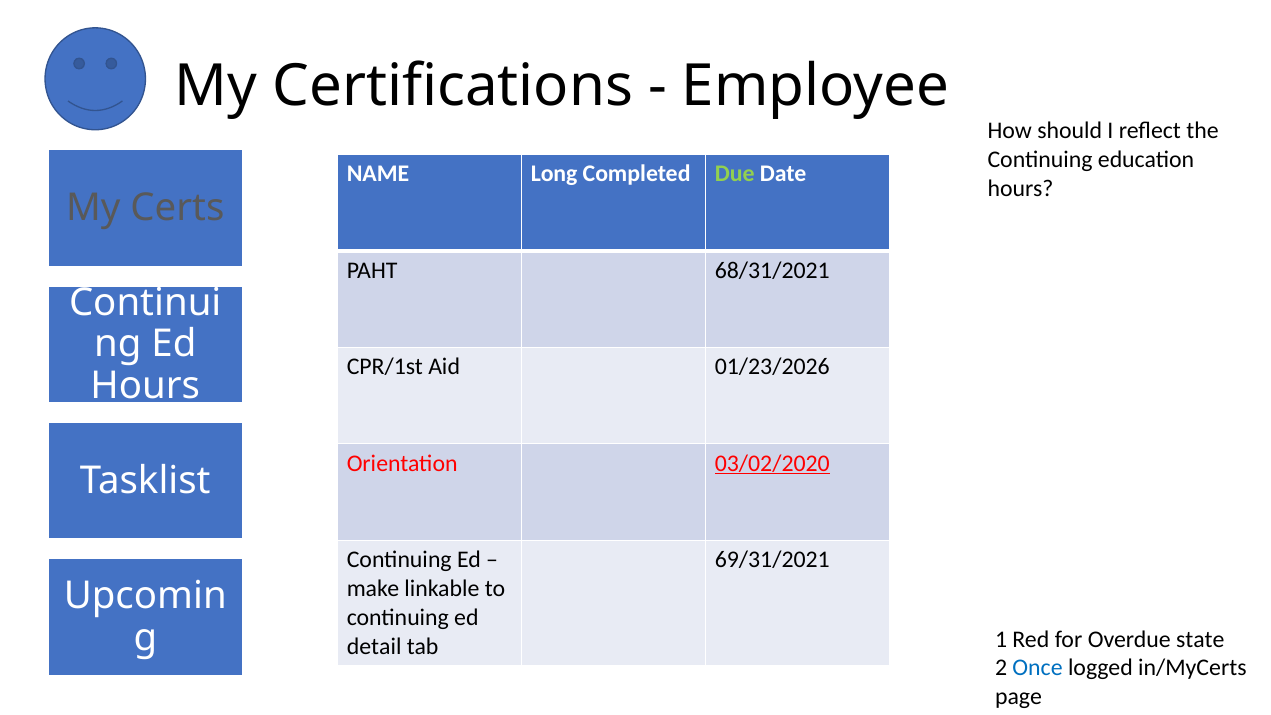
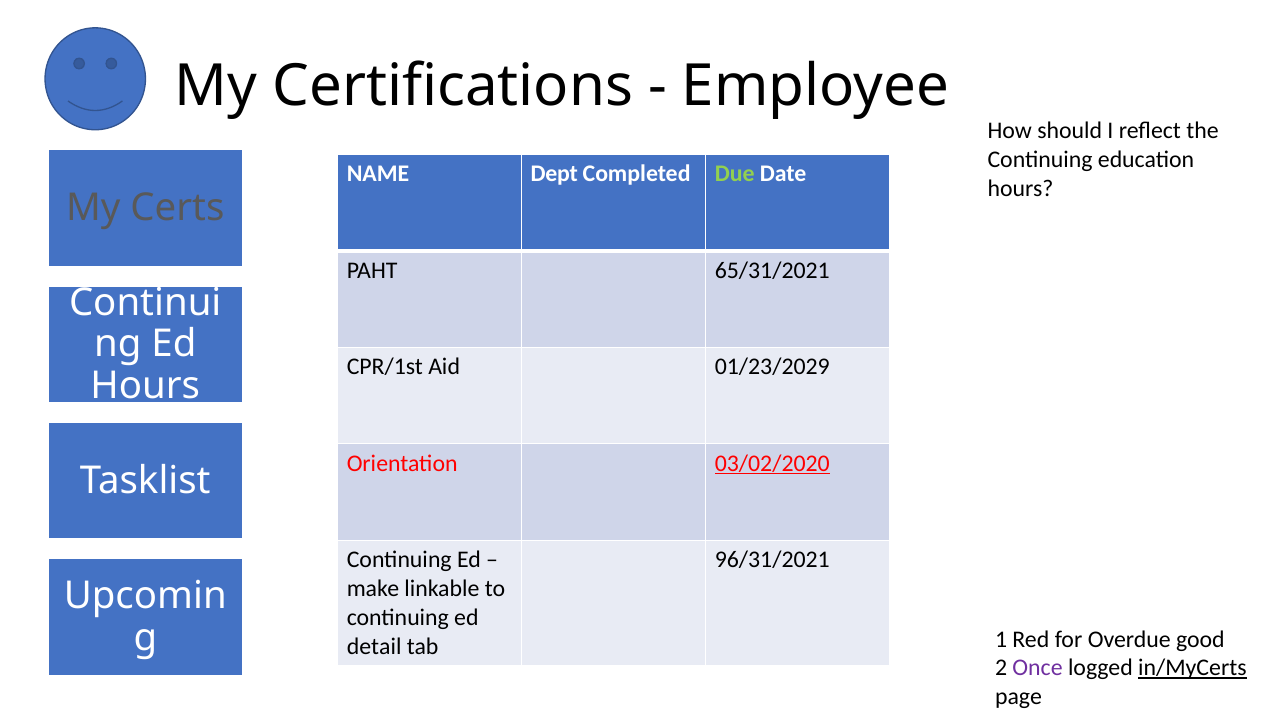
Long: Long -> Dept (554, 174)
68/31/2021: 68/31/2021 -> 65/31/2021 (772, 270)
01/23/2026: 01/23/2026 -> 01/23/2029 (772, 367)
69/31/2021: 69/31/2021 -> 96/31/2021 (772, 560)
state: state -> good (1200, 639)
Once colour: blue -> purple (1038, 668)
in/MyCerts underline: none -> present (1192, 668)
